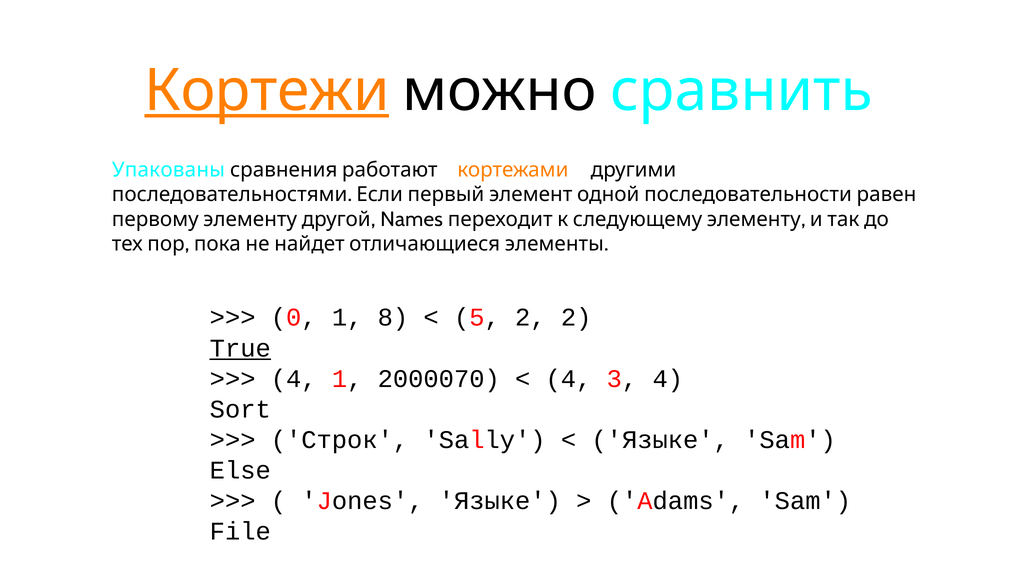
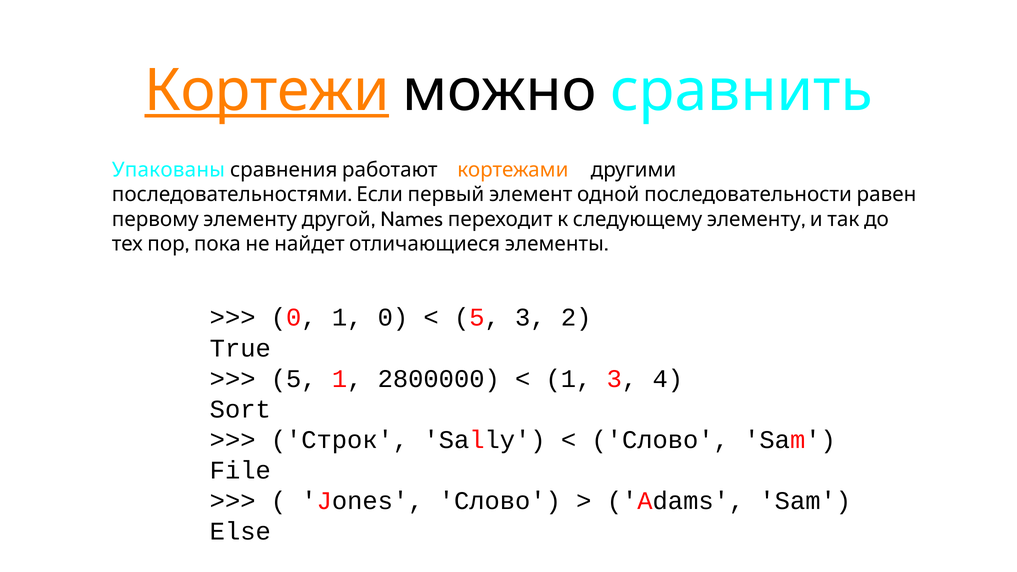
1 8: 8 -> 0 (393, 318)
5 2: 2 -> 3 (530, 318)
True underline: present -> none (240, 348)
4: 4 -> 5 (294, 379)
2000070: 2000070 -> 2800000 (439, 379)
4: 4 -> 1 (568, 379)
Языке: Языке -> Слово (660, 440)
Else: Else -> File (240, 470)
Jones Языке: Языке -> Слово (500, 501)
File: File -> Else (240, 531)
